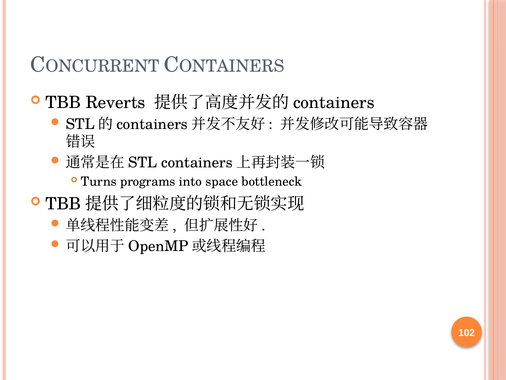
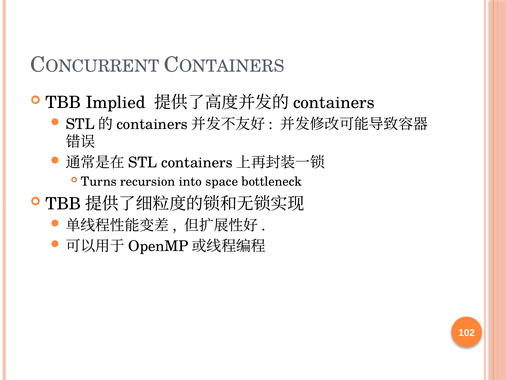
Reverts: Reverts -> Implied (116, 102)
programs: programs -> recursion (148, 181)
